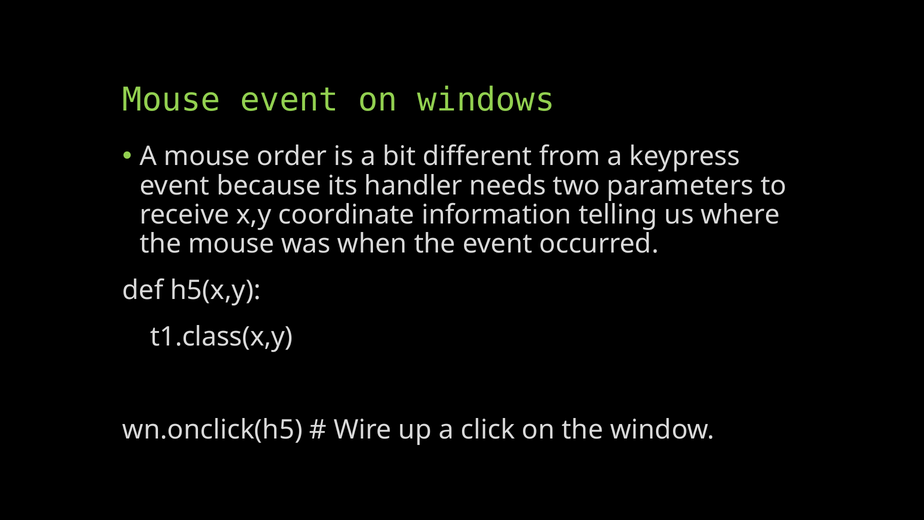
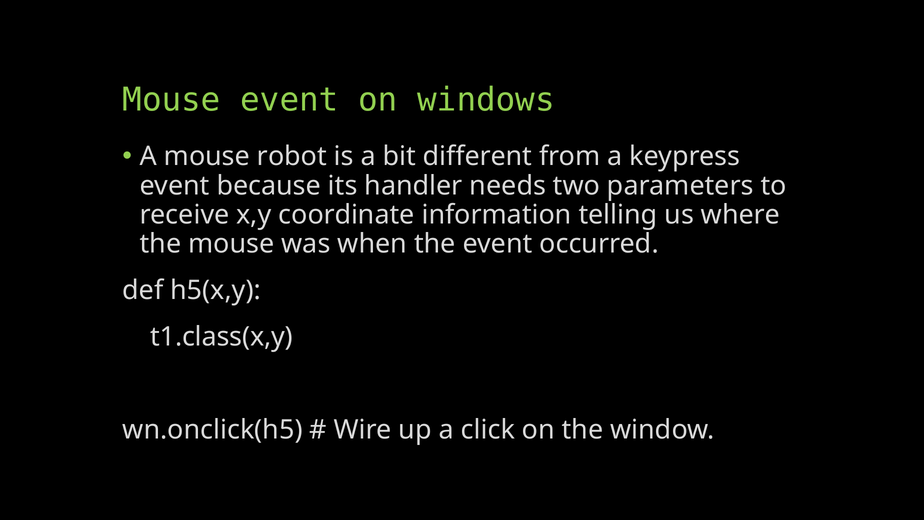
order: order -> robot (292, 156)
